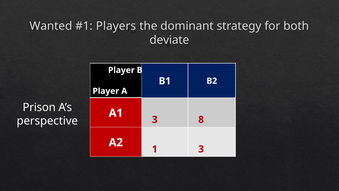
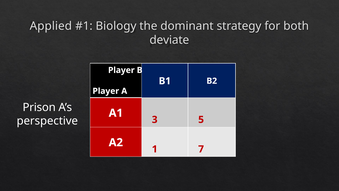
Wanted: Wanted -> Applied (51, 26)
Players: Players -> Biology (116, 26)
8: 8 -> 5 (201, 119)
1 3: 3 -> 7 (201, 149)
